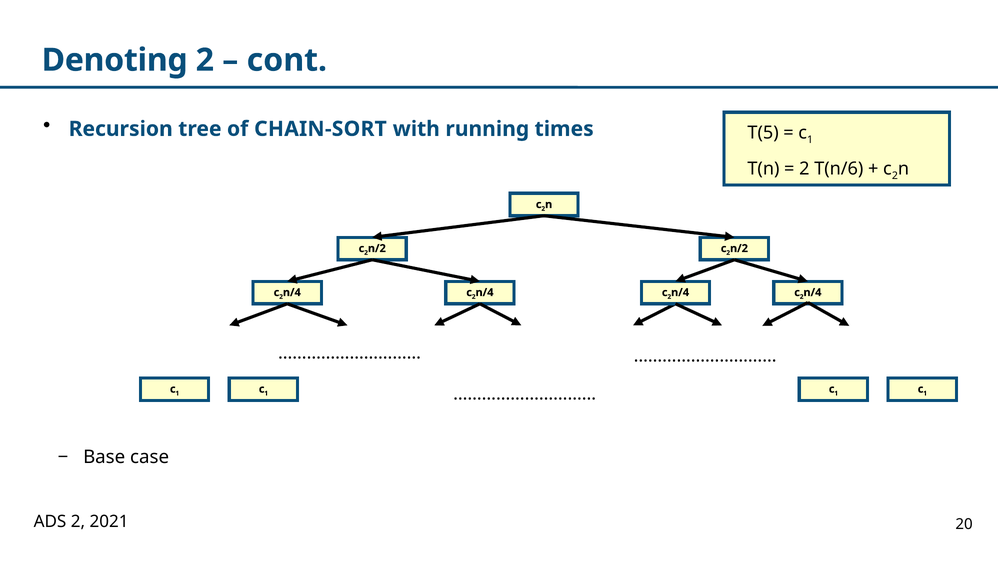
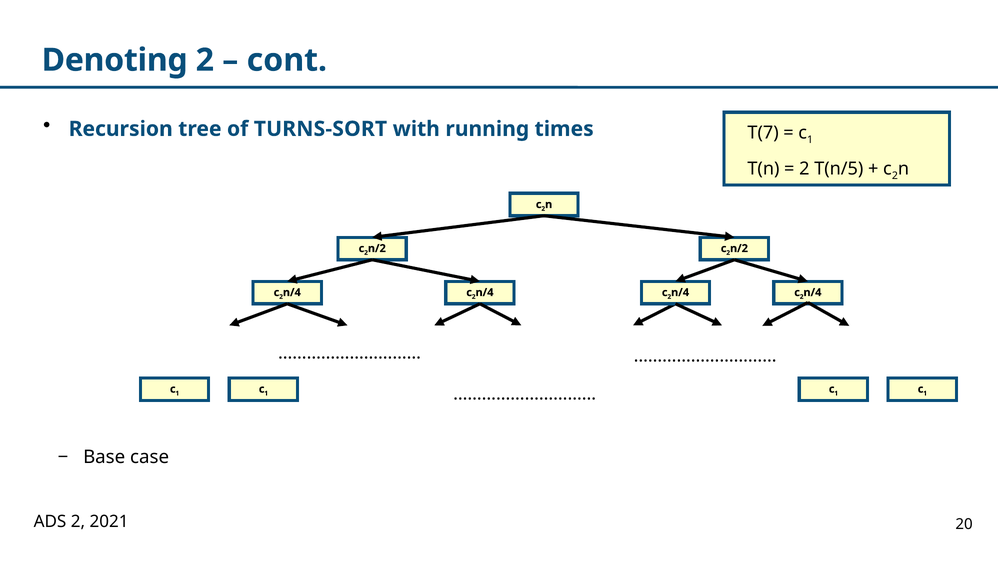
CHAIN-SORT: CHAIN-SORT -> TURNS-SORT (320, 129)
T(5: T(5 -> T(7 (763, 133)
T(n/6: T(n/6 -> T(n/5 (839, 169)
